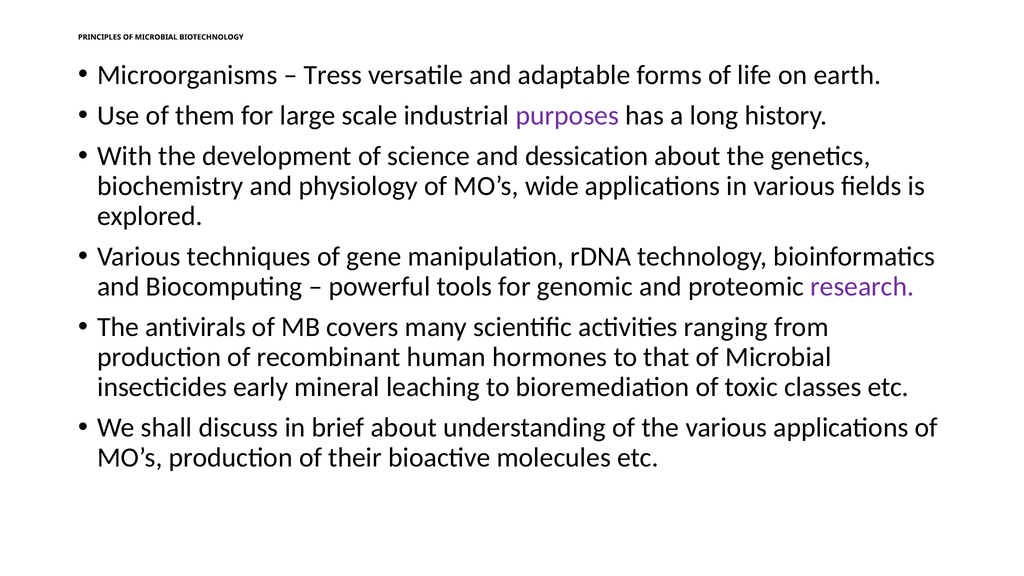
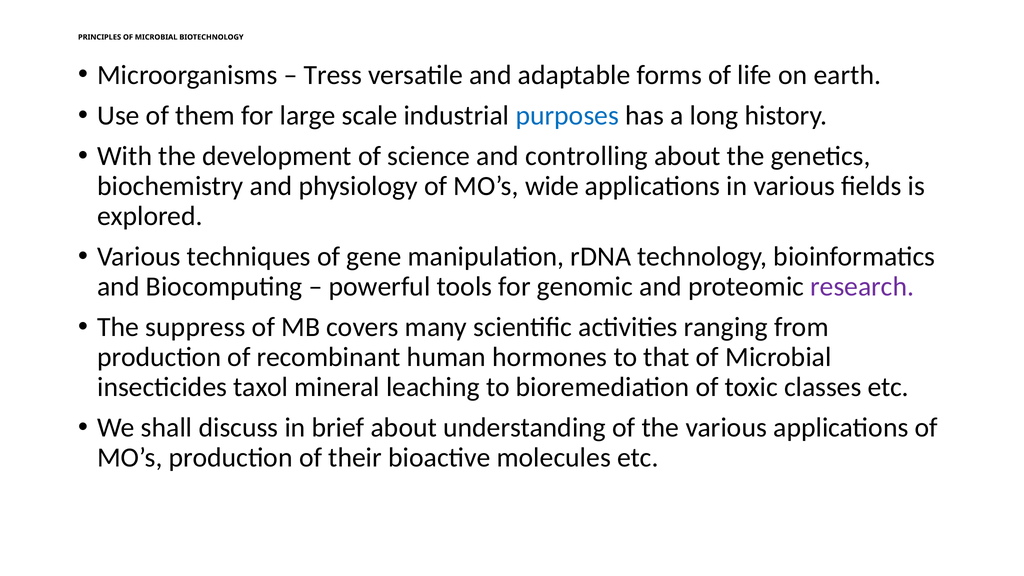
purposes colour: purple -> blue (567, 115)
dessication: dessication -> controlling (586, 156)
antivirals: antivirals -> suppress (195, 327)
early: early -> taxol (261, 387)
